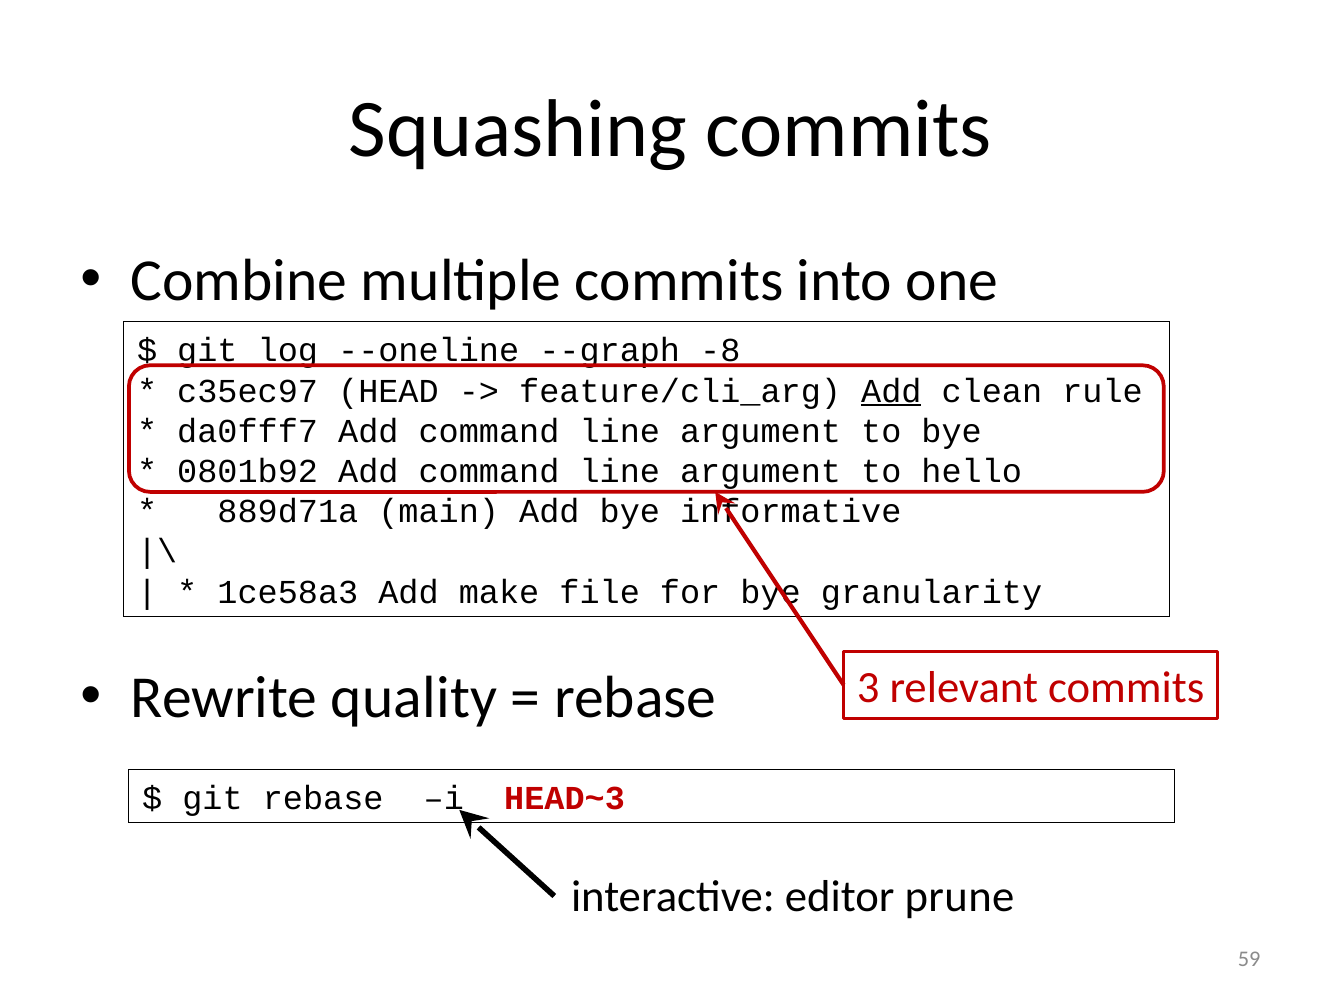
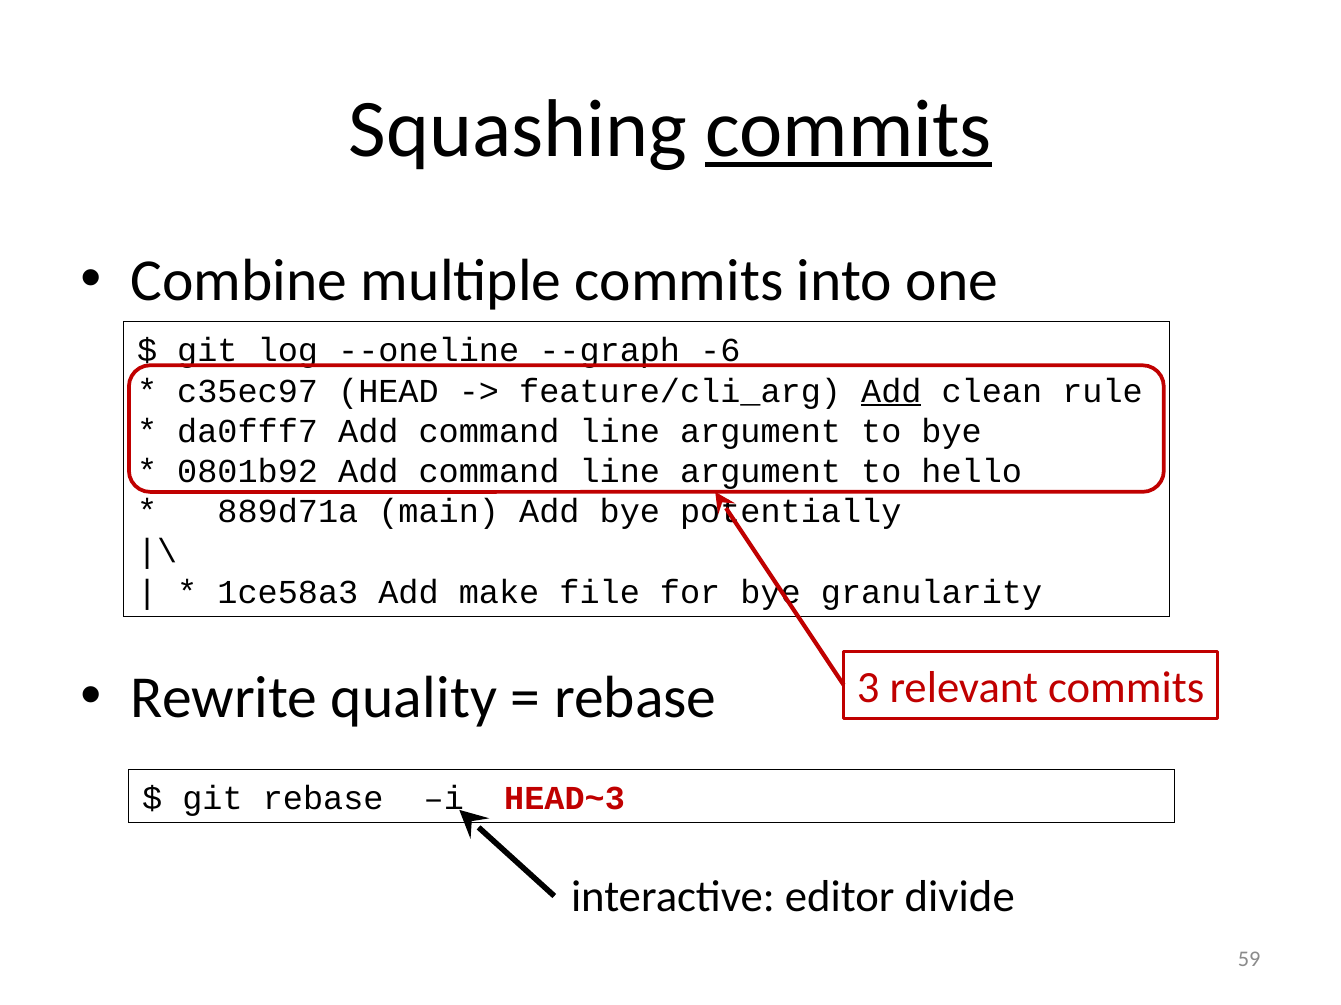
commits underline: none -> present (848, 130)
-8: -8 -> -6 (720, 351)
informative: informative -> potentially (791, 512)
prune: prune -> divide (960, 897)
